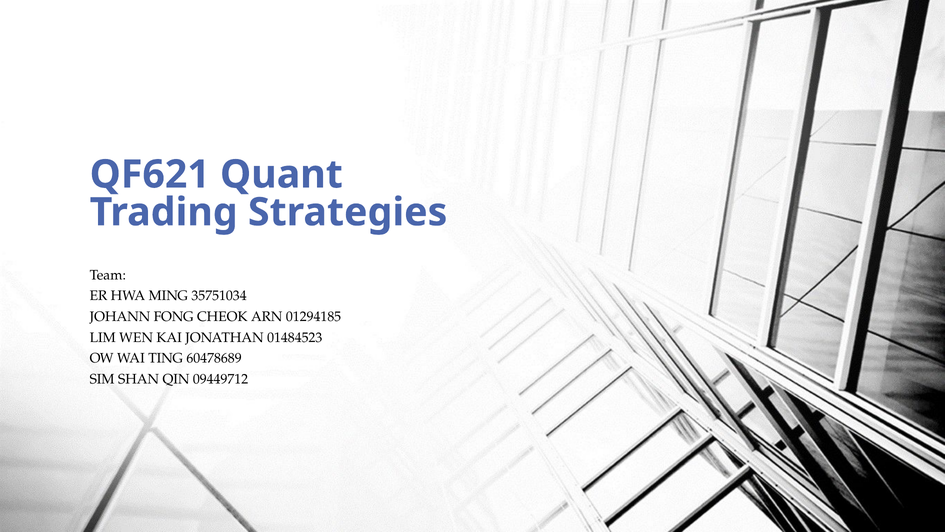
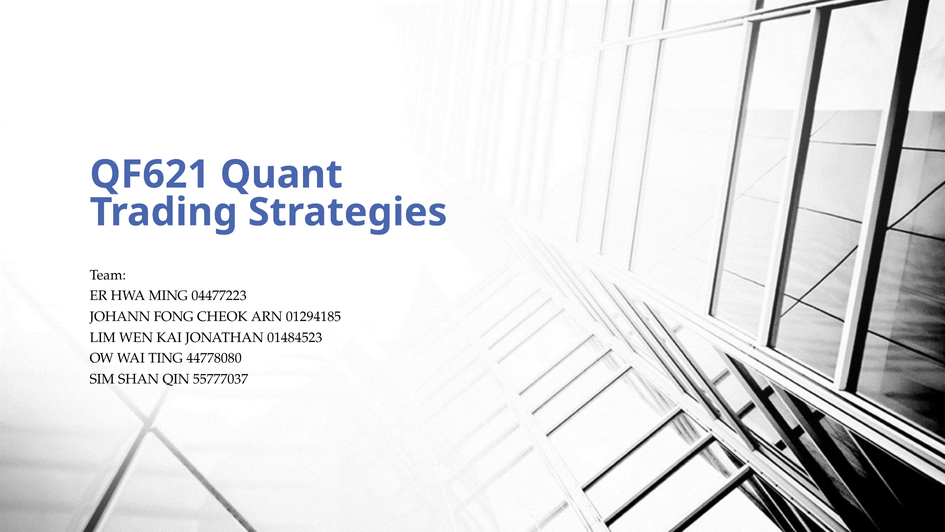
35751034: 35751034 -> 04477223 (219, 296)
60478689: 60478689 -> 44778080 (214, 358)
09449712: 09449712 -> 55777037 (221, 379)
